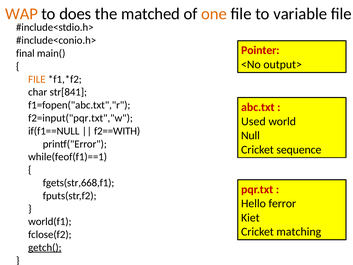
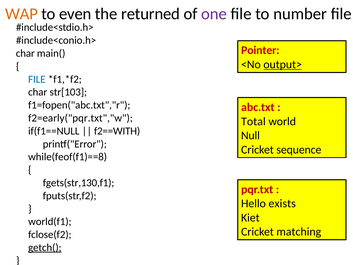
does: does -> even (75, 14)
matched: matched -> returned (151, 14)
one colour: orange -> purple (214, 14)
variable: variable -> number (300, 14)
final: final -> char (25, 53)
output> underline: none -> present (283, 64)
FILE colour: orange -> blue (37, 79)
str[841: str[841 -> str[103 (68, 92)
f2=input("pqr.txt","w: f2=input("pqr.txt","w -> f2=early("pqr.txt","w (80, 118)
Used: Used -> Total (253, 121)
while(feof(f1)==1: while(feof(f1)==1 -> while(feof(f1)==8 (68, 157)
fgets(str,668,f1: fgets(str,668,f1 -> fgets(str,130,f1 (79, 183)
ferror: ferror -> exists (282, 203)
